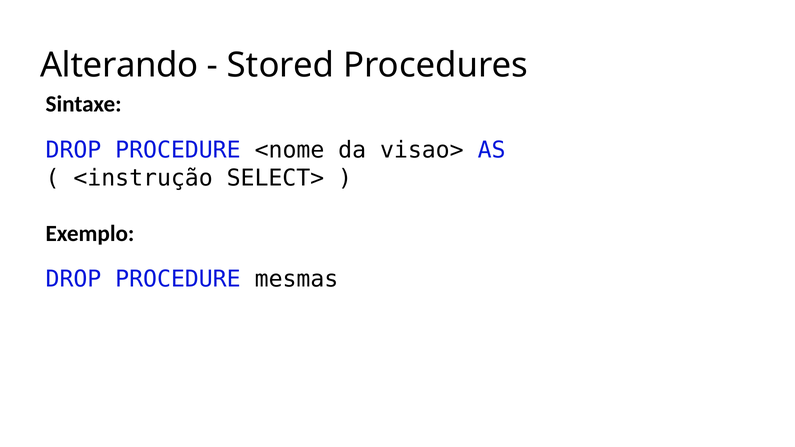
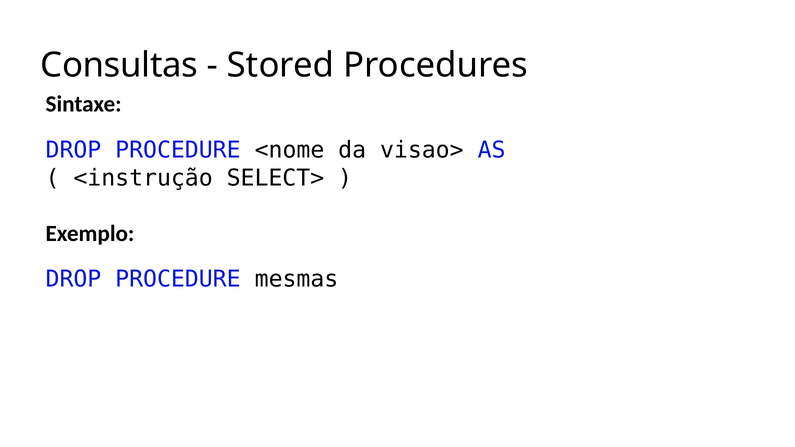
Alterando: Alterando -> Consultas (119, 65)
